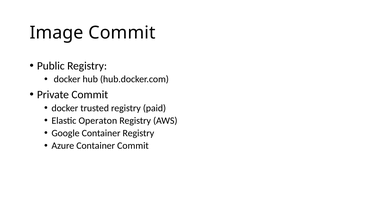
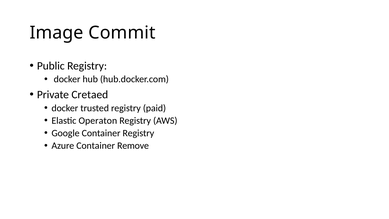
Private Commit: Commit -> Cretaed (90, 95)
Container Commit: Commit -> Remove (133, 146)
